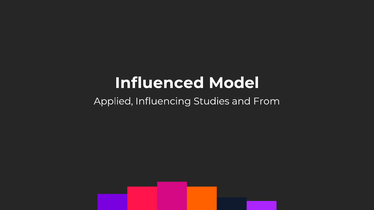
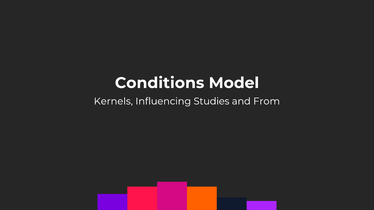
Influenced: Influenced -> Conditions (160, 83)
Applied: Applied -> Kernels (113, 101)
